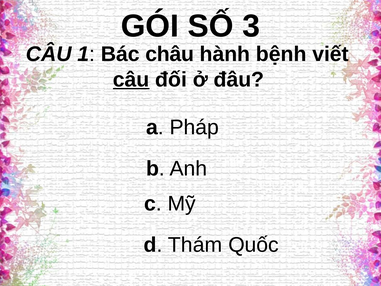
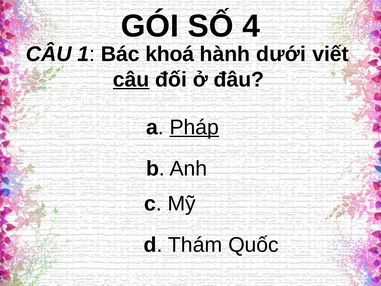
3: 3 -> 4 (251, 26)
châu: châu -> khoá (170, 54)
bệnh: bệnh -> dưới (281, 54)
Pháp underline: none -> present (194, 127)
